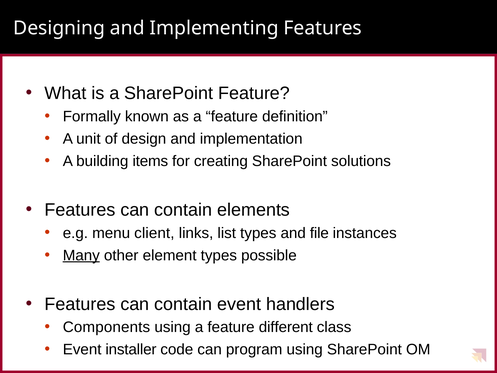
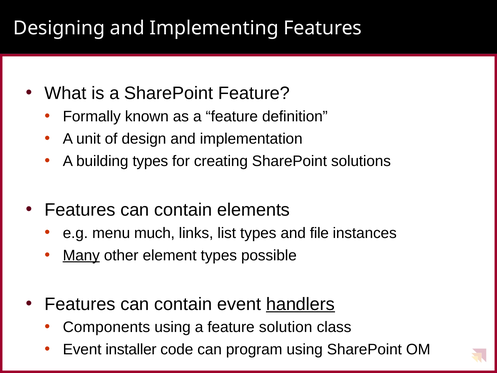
building items: items -> types (150, 161)
client: client -> much (154, 233)
handlers underline: none -> present (300, 304)
different: different -> solution (286, 327)
